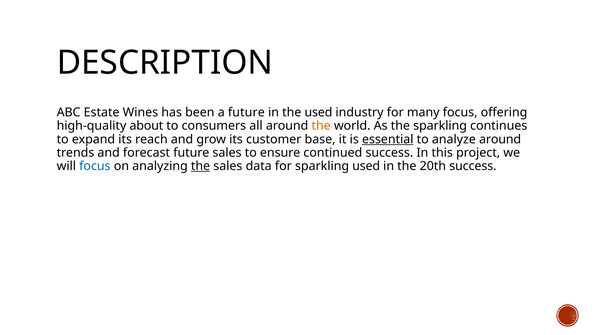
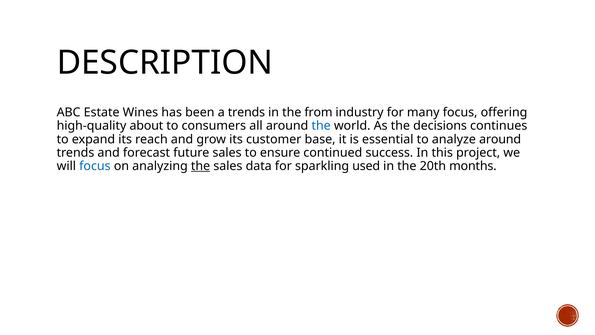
a future: future -> trends (246, 112)
the used: used -> from (318, 112)
the colour: orange -> blue (321, 126)
the sparkling: sparkling -> decisions (440, 126)
essential underline: present -> none (388, 139)
20th success: success -> months (473, 166)
